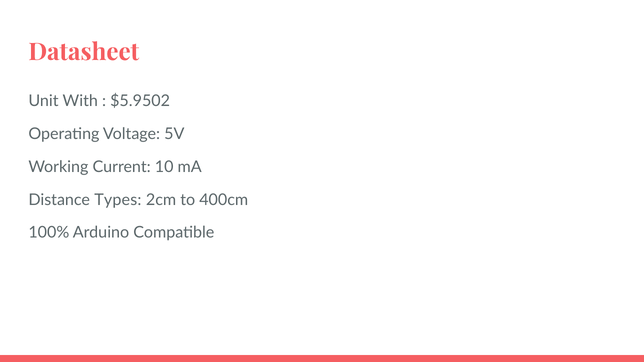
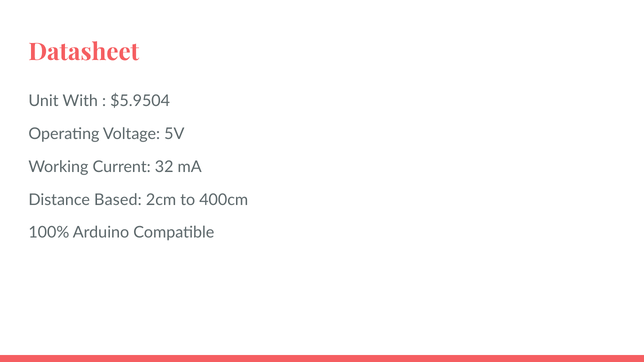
$5.9502: $5.9502 -> $5.9504 (140, 101)
10: 10 -> 32 (164, 167)
Types: Types -> Based (118, 200)
